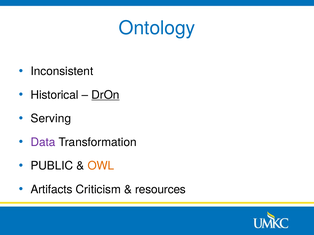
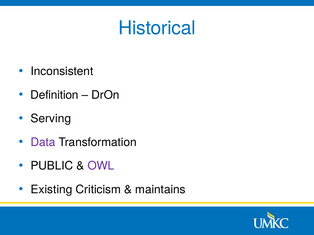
Ontology: Ontology -> Historical (157, 28)
Historical: Historical -> Definition (55, 95)
DrOn underline: present -> none (105, 95)
OWL colour: orange -> purple (101, 166)
Artifacts: Artifacts -> Existing (51, 190)
resources: resources -> maintains (160, 190)
